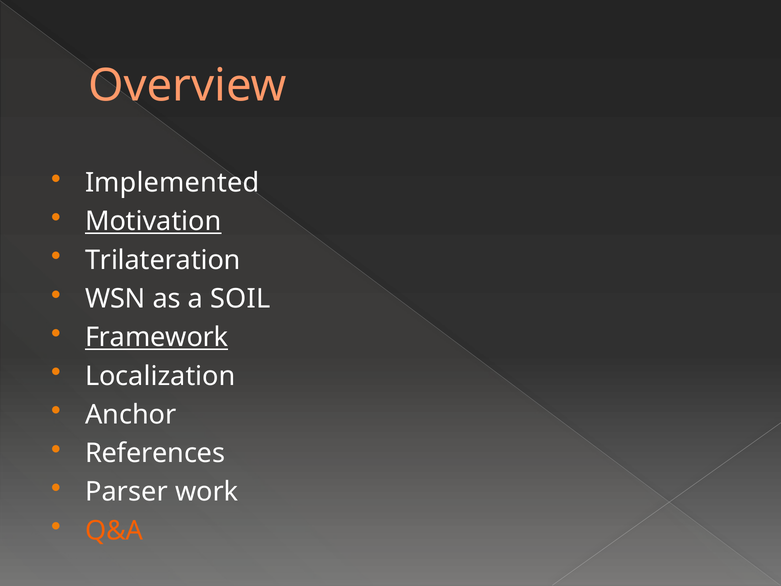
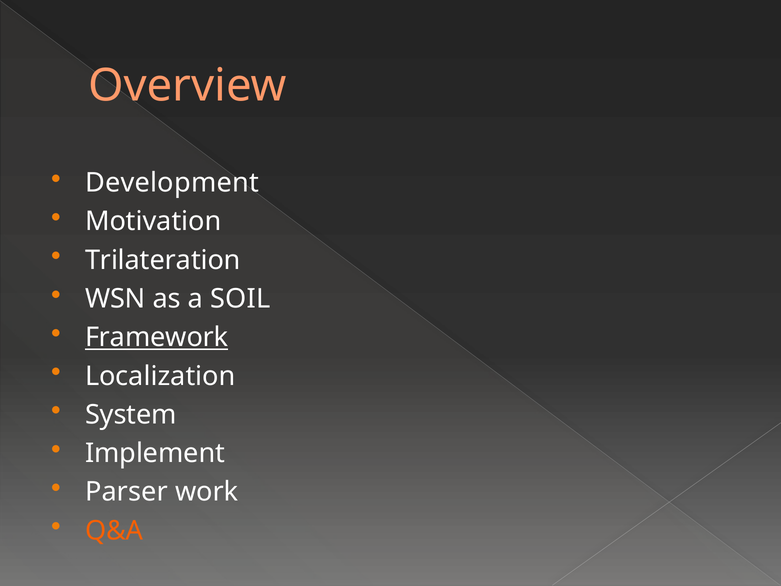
Implemented: Implemented -> Development (172, 183)
Motivation underline: present -> none (153, 221)
Anchor: Anchor -> System (131, 415)
References: References -> Implement (155, 453)
